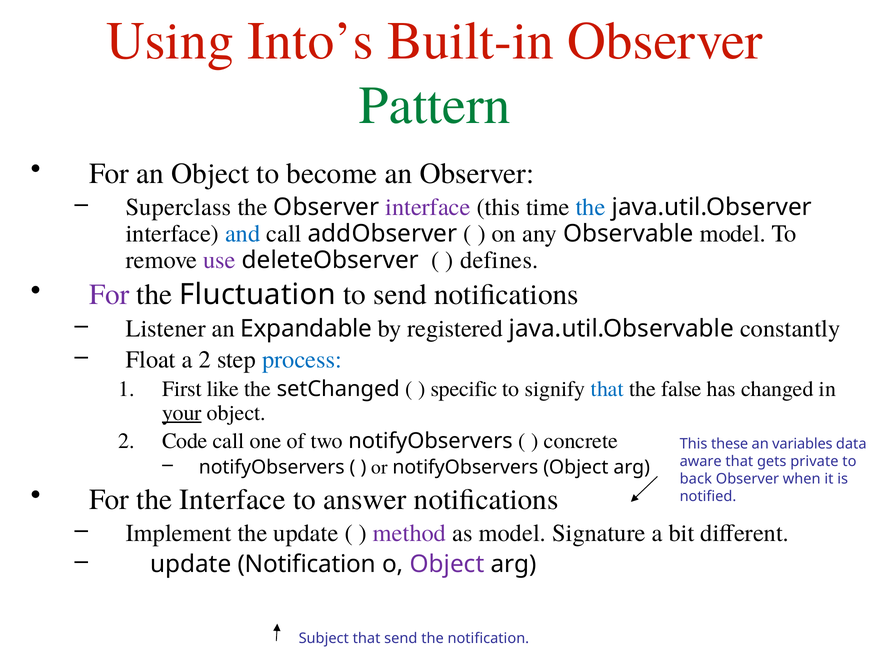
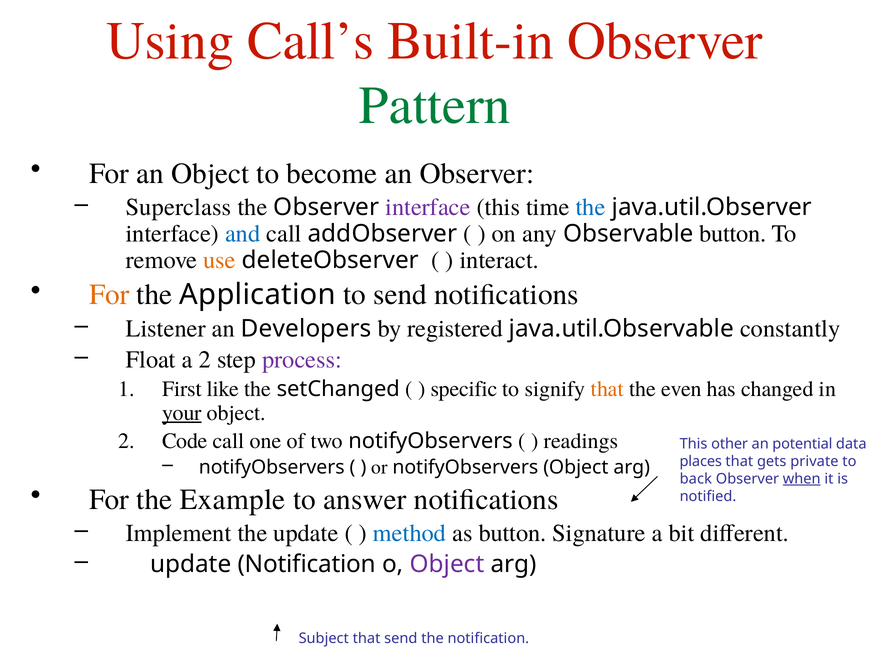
Into’s: Into’s -> Call’s (311, 41)
Observable model: model -> button (733, 234)
use colour: purple -> orange (219, 260)
defines: defines -> interact (499, 260)
For colour: purple -> orange (109, 295)
Fluctuation: Fluctuation -> Application (258, 295)
Expandable: Expandable -> Developers (306, 328)
process colour: blue -> purple (302, 360)
that colour: blue -> orange (607, 389)
false: false -> even (681, 389)
concrete: concrete -> readings (581, 441)
these: these -> other (730, 444)
variables: variables -> potential (802, 444)
aware: aware -> places (701, 461)
when underline: none -> present (802, 479)
the Interface: Interface -> Example (233, 499)
method colour: purple -> blue (410, 533)
as model: model -> button (512, 533)
